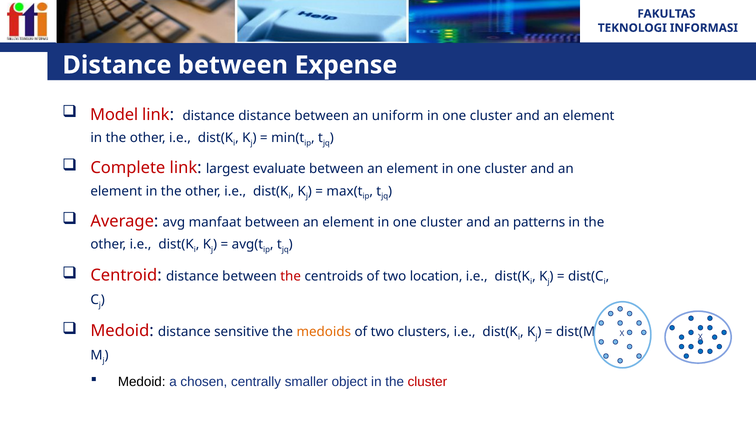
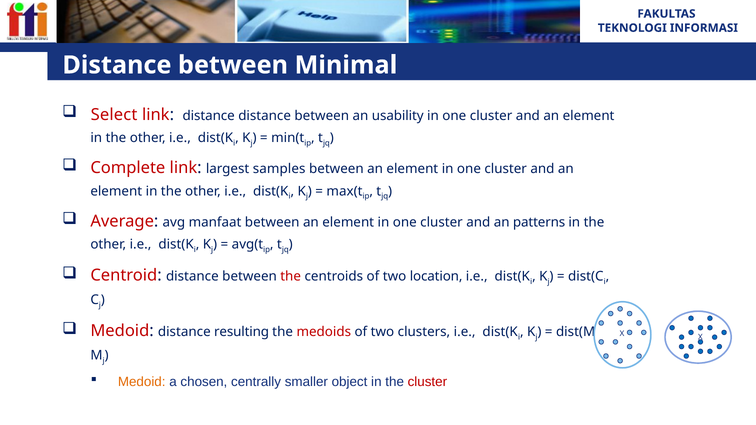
Expense: Expense -> Minimal (346, 65)
Model: Model -> Select (114, 115)
uniform: uniform -> usability (398, 116)
evaluate: evaluate -> samples (279, 169)
sensitive: sensitive -> resulting (242, 332)
medoids colour: orange -> red (324, 332)
Medoid colour: black -> orange (142, 382)
